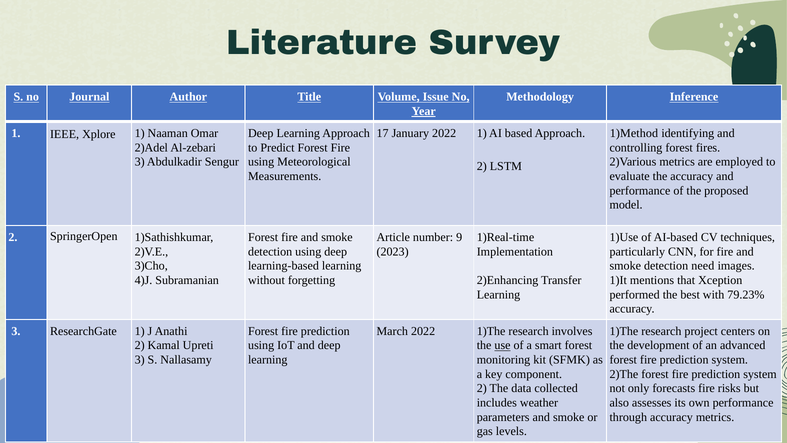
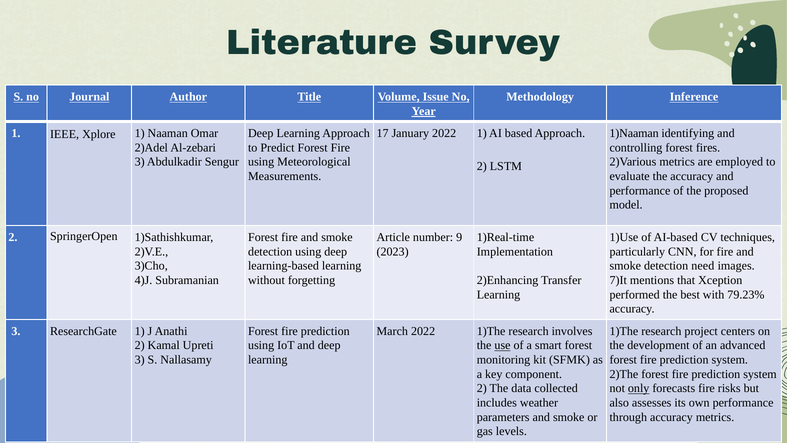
1)Method: 1)Method -> 1)Naaman (634, 133)
1)It: 1)It -> 7)It (618, 280)
only underline: none -> present (639, 388)
